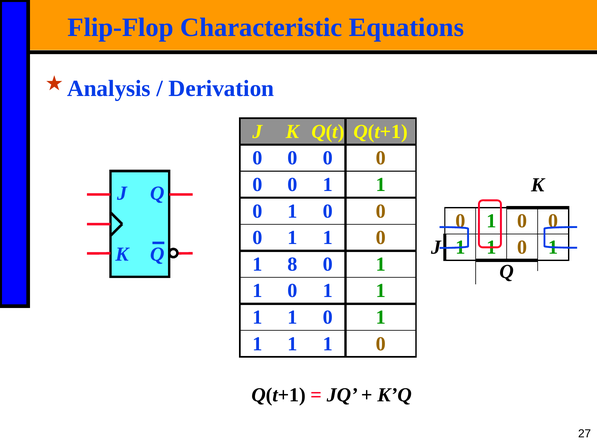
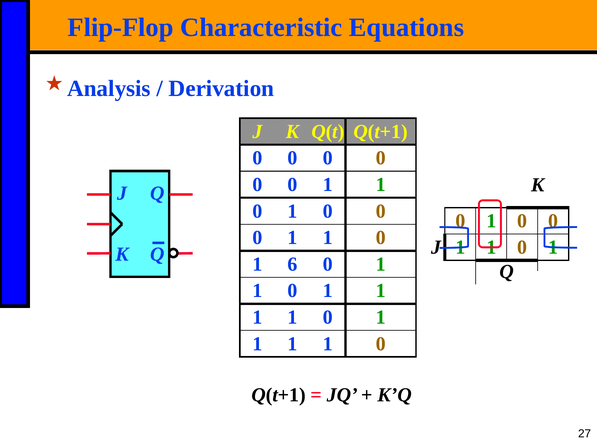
8: 8 -> 6 (293, 264)
